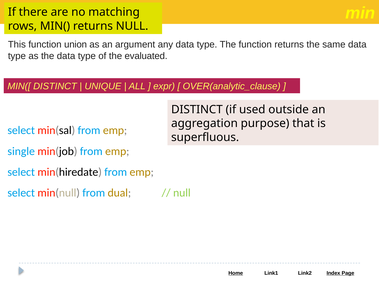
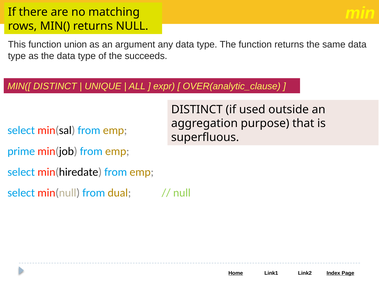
evaluated: evaluated -> succeeds (146, 56)
single: single -> prime (21, 151)
